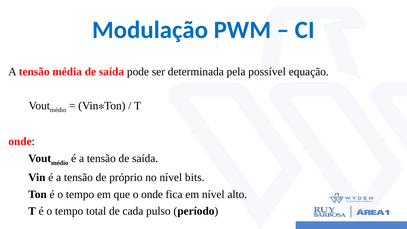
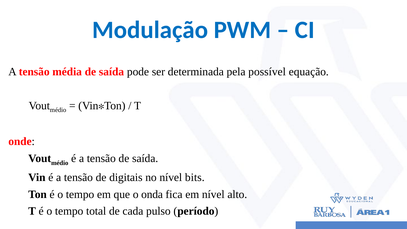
próprio: próprio -> digitais (126, 177)
o onde: onde -> onda (152, 194)
